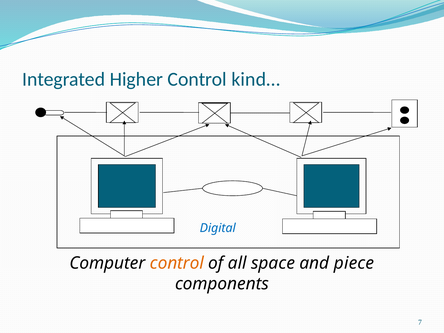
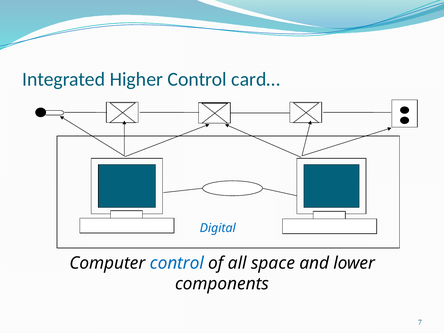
kind…: kind… -> card… (256, 79)
control colour: orange -> blue (177, 263)
piece: piece -> lower (354, 263)
